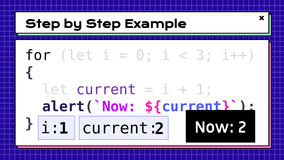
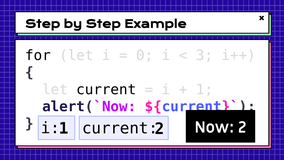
current colour: purple -> black (106, 89)
